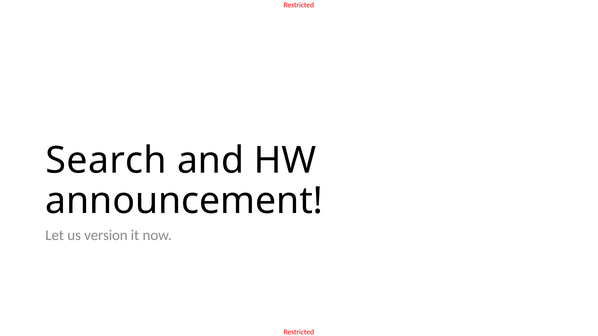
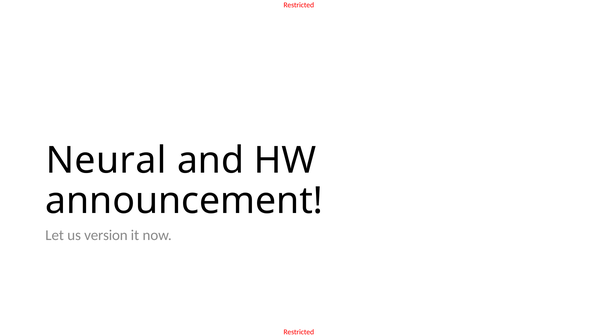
Search: Search -> Neural (106, 161)
